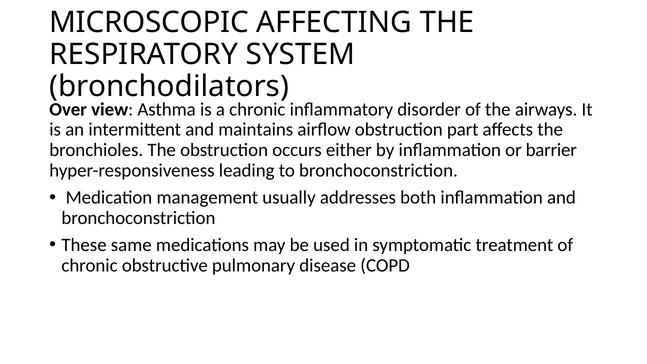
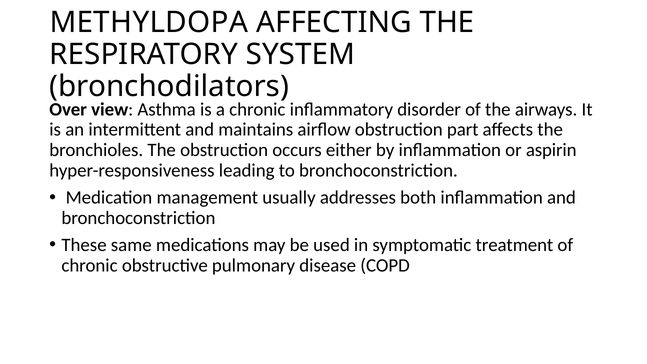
MICROSCOPIC: MICROSCOPIC -> METHYLDOPA (149, 22)
barrier: barrier -> aspirin (551, 150)
